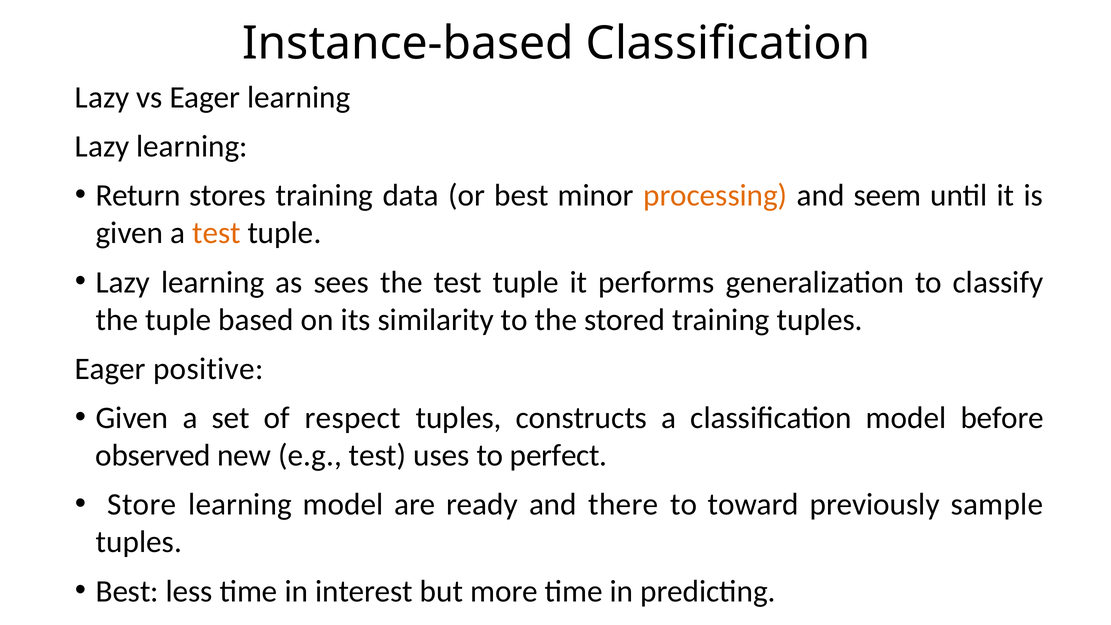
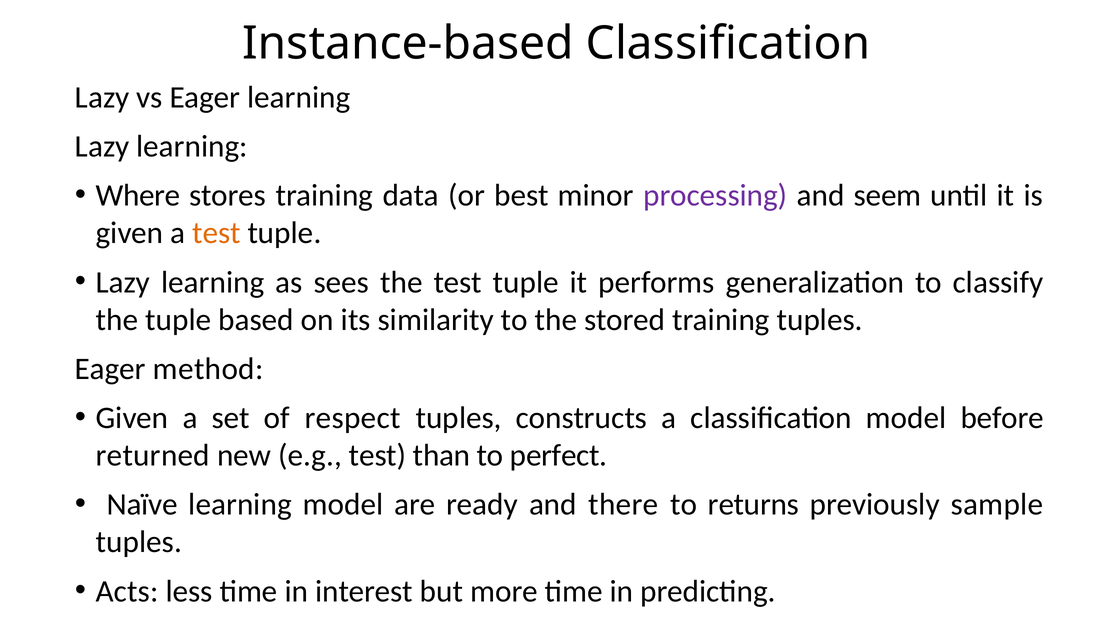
Return: Return -> Where (138, 196)
processing colour: orange -> purple (715, 196)
positive: positive -> method (208, 369)
observed: observed -> returned (153, 455)
uses: uses -> than (442, 455)
Store: Store -> Naïve (142, 505)
toward: toward -> returns (753, 505)
Best: Best -> Acts (127, 591)
